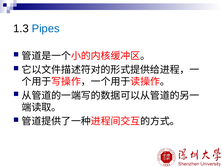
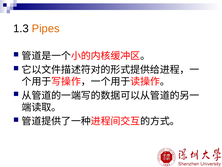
Pipes colour: blue -> orange (46, 29)
